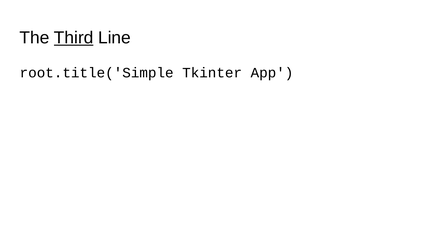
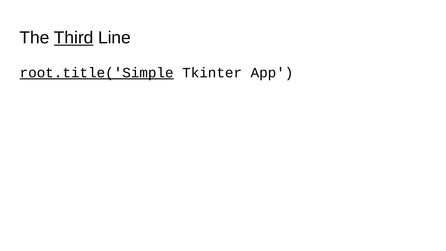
root.title('Simple underline: none -> present (97, 73)
